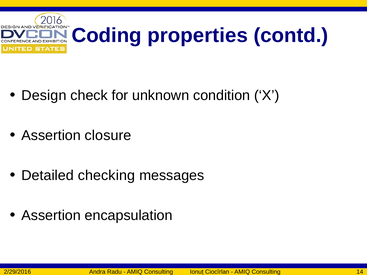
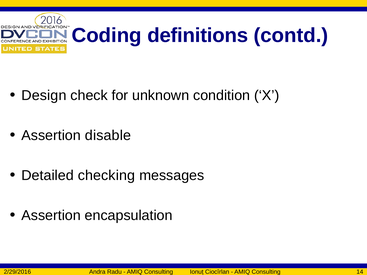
properties: properties -> definitions (198, 35)
closure: closure -> disable (108, 136)
